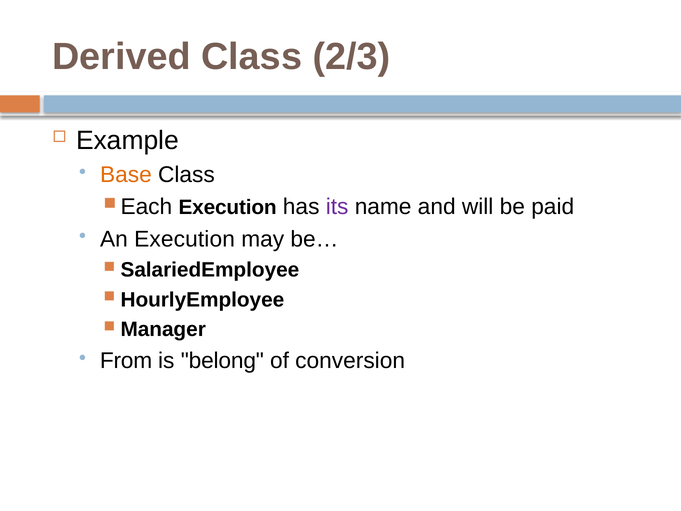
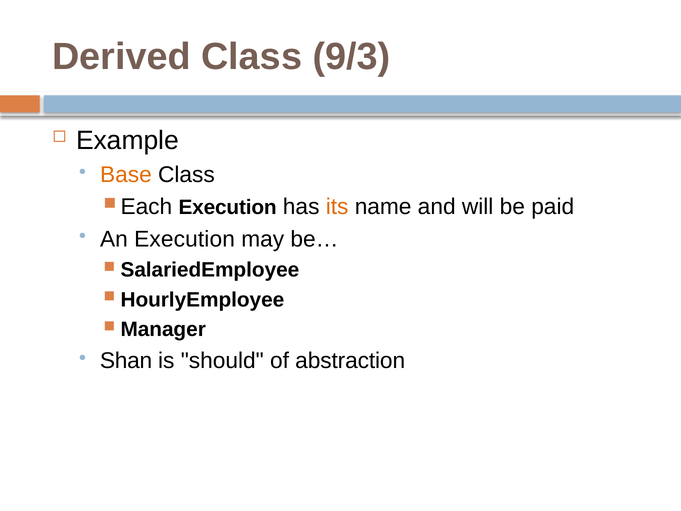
2/3: 2/3 -> 9/3 (351, 57)
its colour: purple -> orange (337, 207)
From: From -> Shan (126, 361)
belong: belong -> should (222, 361)
conversion: conversion -> abstraction (350, 361)
